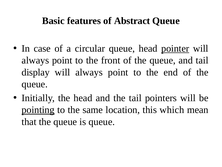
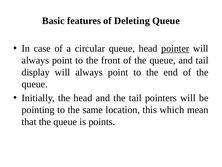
Abstract: Abstract -> Deleting (132, 21)
pointing underline: present -> none (38, 110)
is queue: queue -> points (102, 121)
